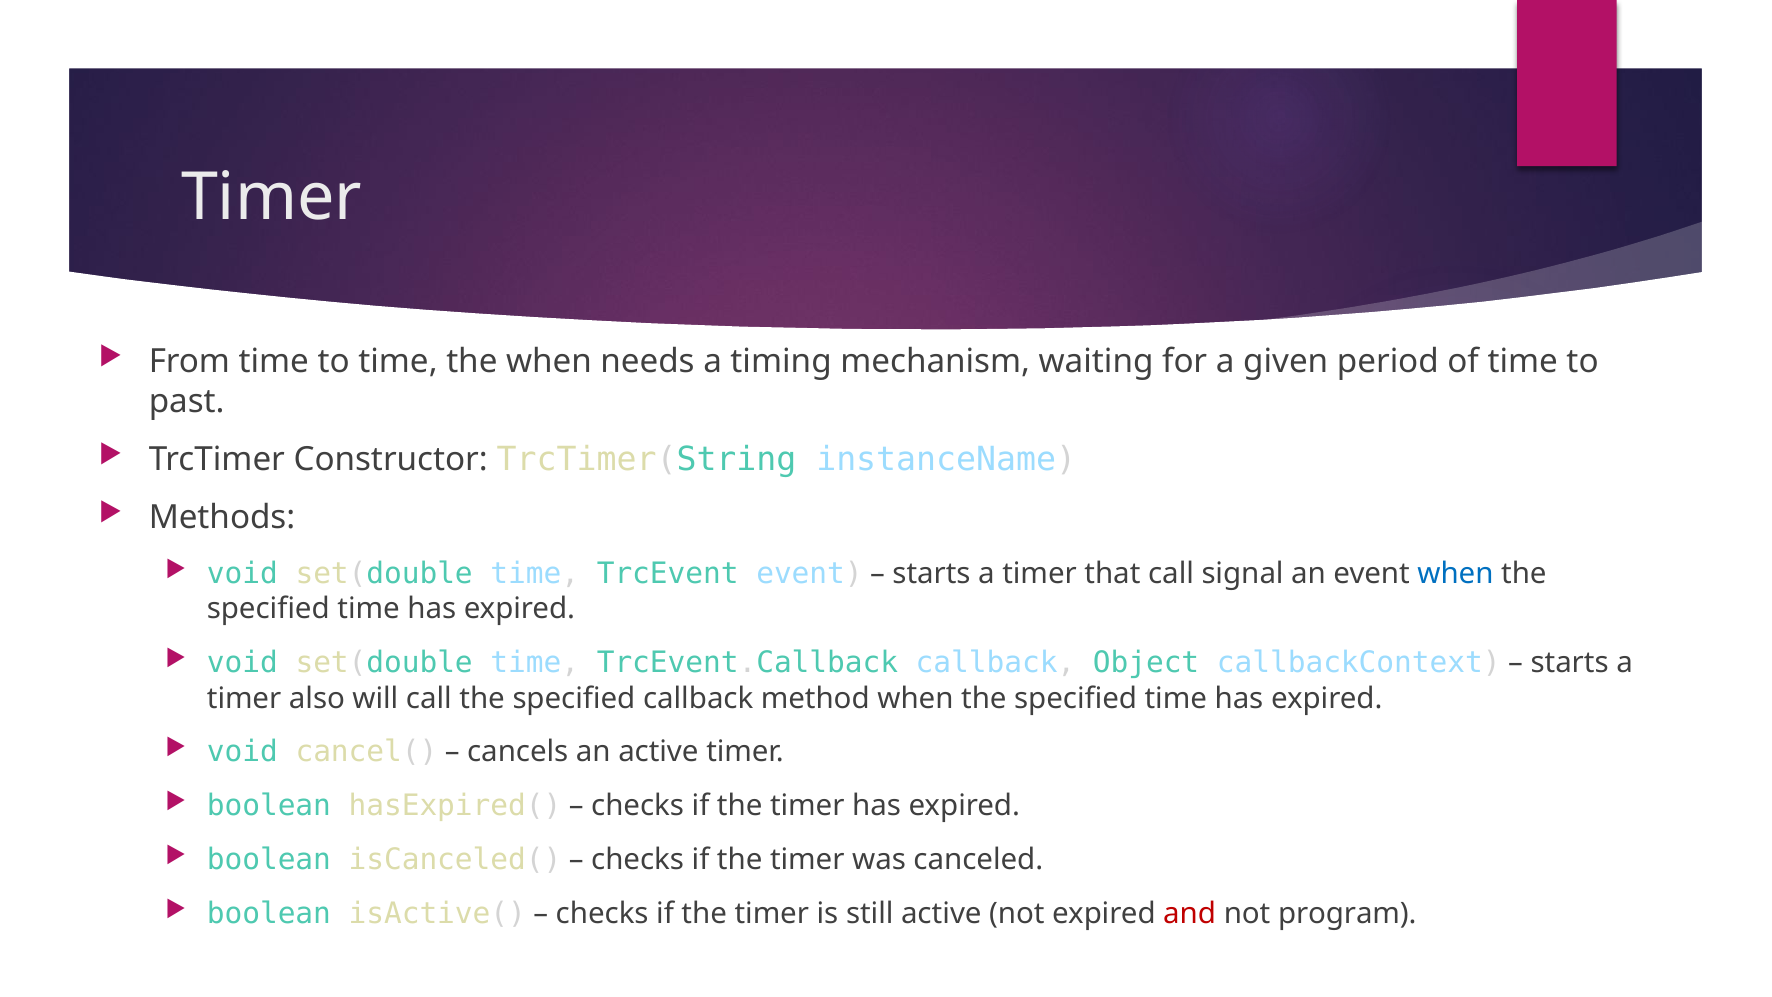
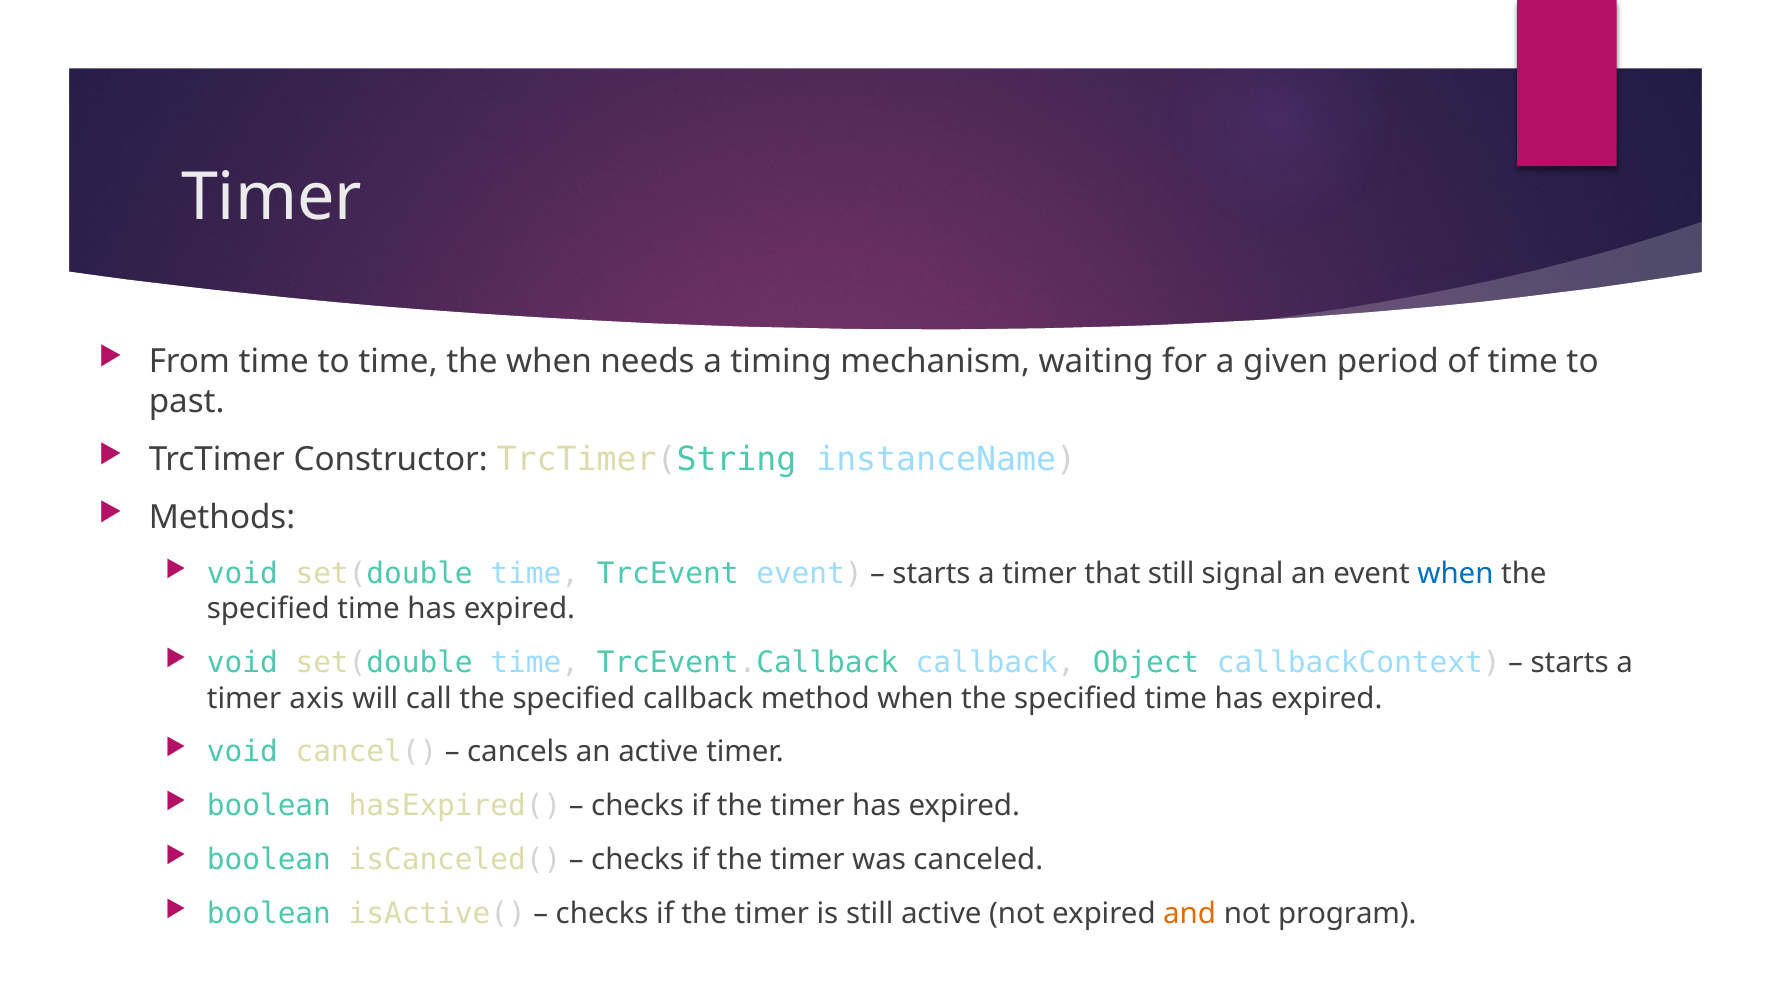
that call: call -> still (1171, 573)
also: also -> axis (317, 698)
and colour: red -> orange (1190, 913)
